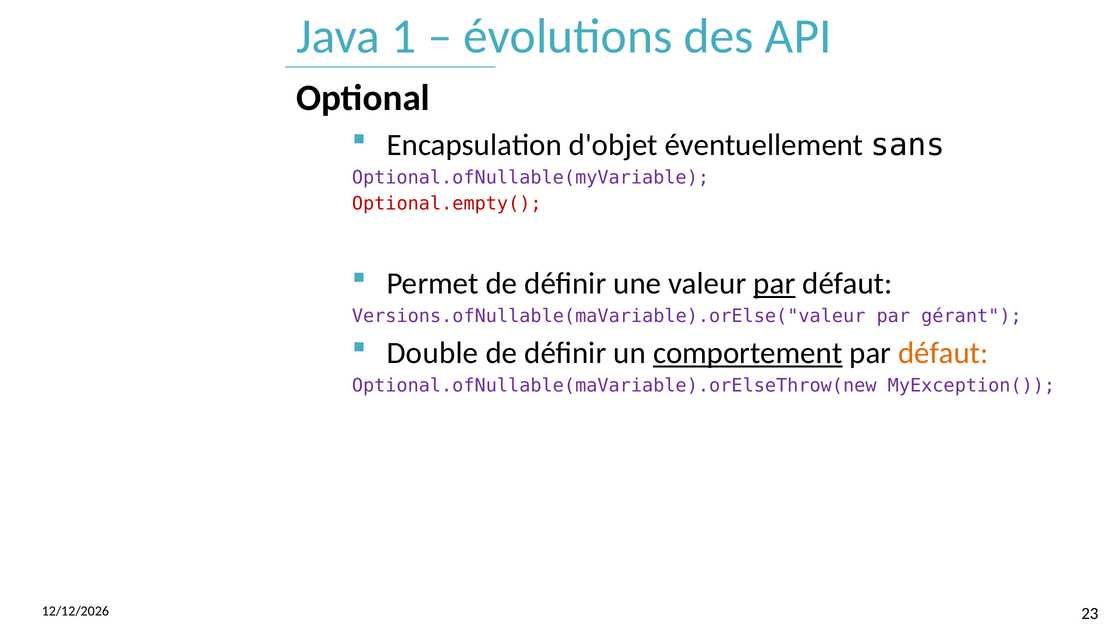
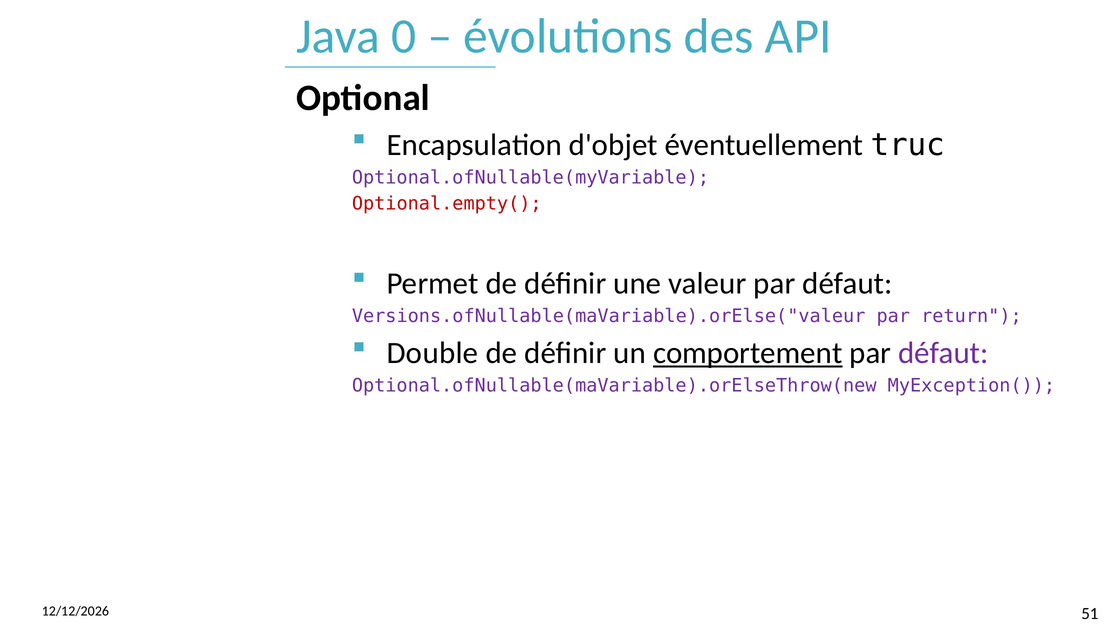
1: 1 -> 0 (404, 36)
sans: sans -> truc (908, 145)
par underline: present -> none (774, 284)
gérant: gérant -> return (971, 316)
défaut colour: orange -> purple (943, 353)
23: 23 -> 51 (1090, 613)
